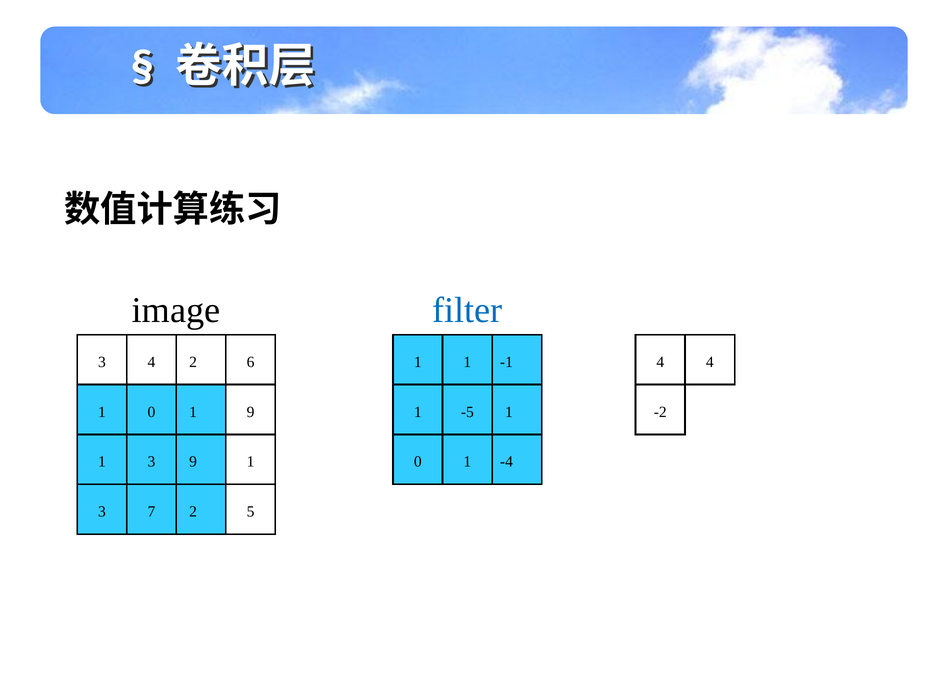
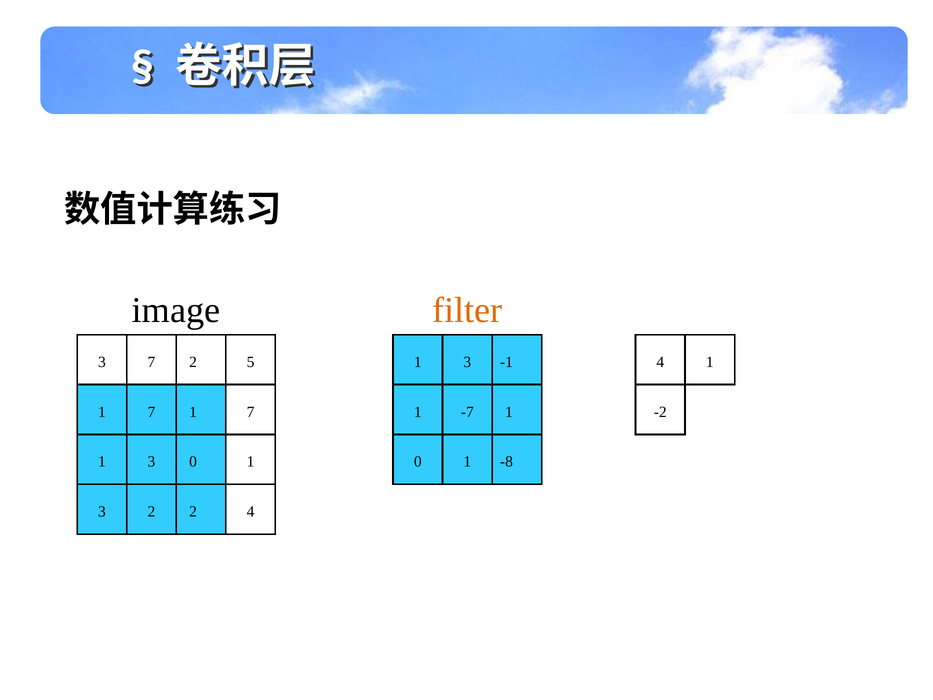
filter colour: blue -> orange (467, 310)
3 4: 4 -> 7 (151, 362)
6: 6 -> 5 (251, 362)
1: 1 -> 3 (467, 362)
4 4: 4 -> 1 (710, 362)
0: 0 -> 7 (151, 412)
9: 9 -> 7 (251, 412)
-5: -5 -> -7 (467, 412)
3 9: 9 -> 0 (193, 462)
-4: -4 -> -8 (506, 462)
3 7: 7 -> 2 (151, 511)
2 5: 5 -> 4 (251, 511)
